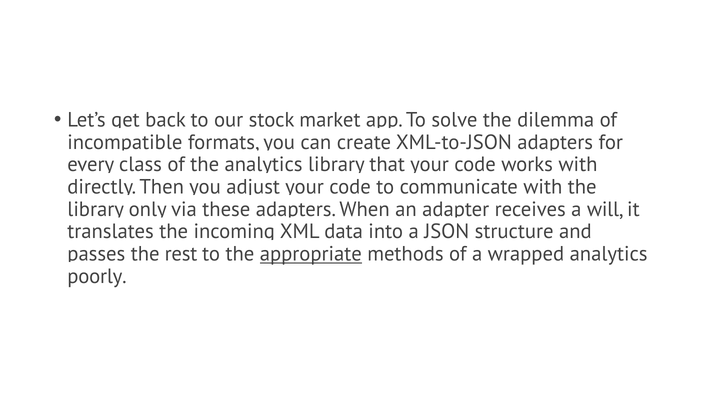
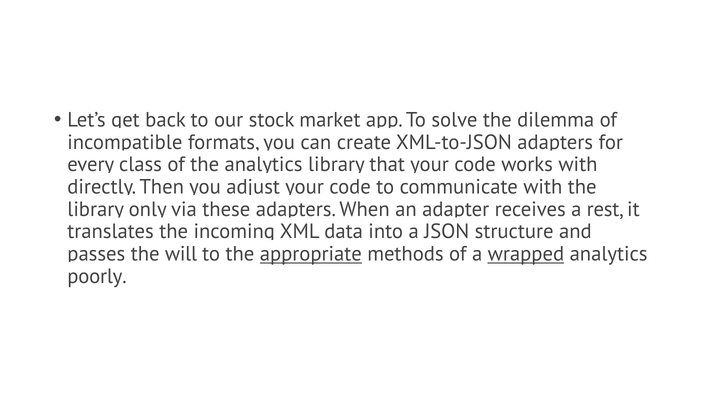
will: will -> rest (605, 209)
rest: rest -> will (181, 254)
wrapped underline: none -> present (526, 254)
